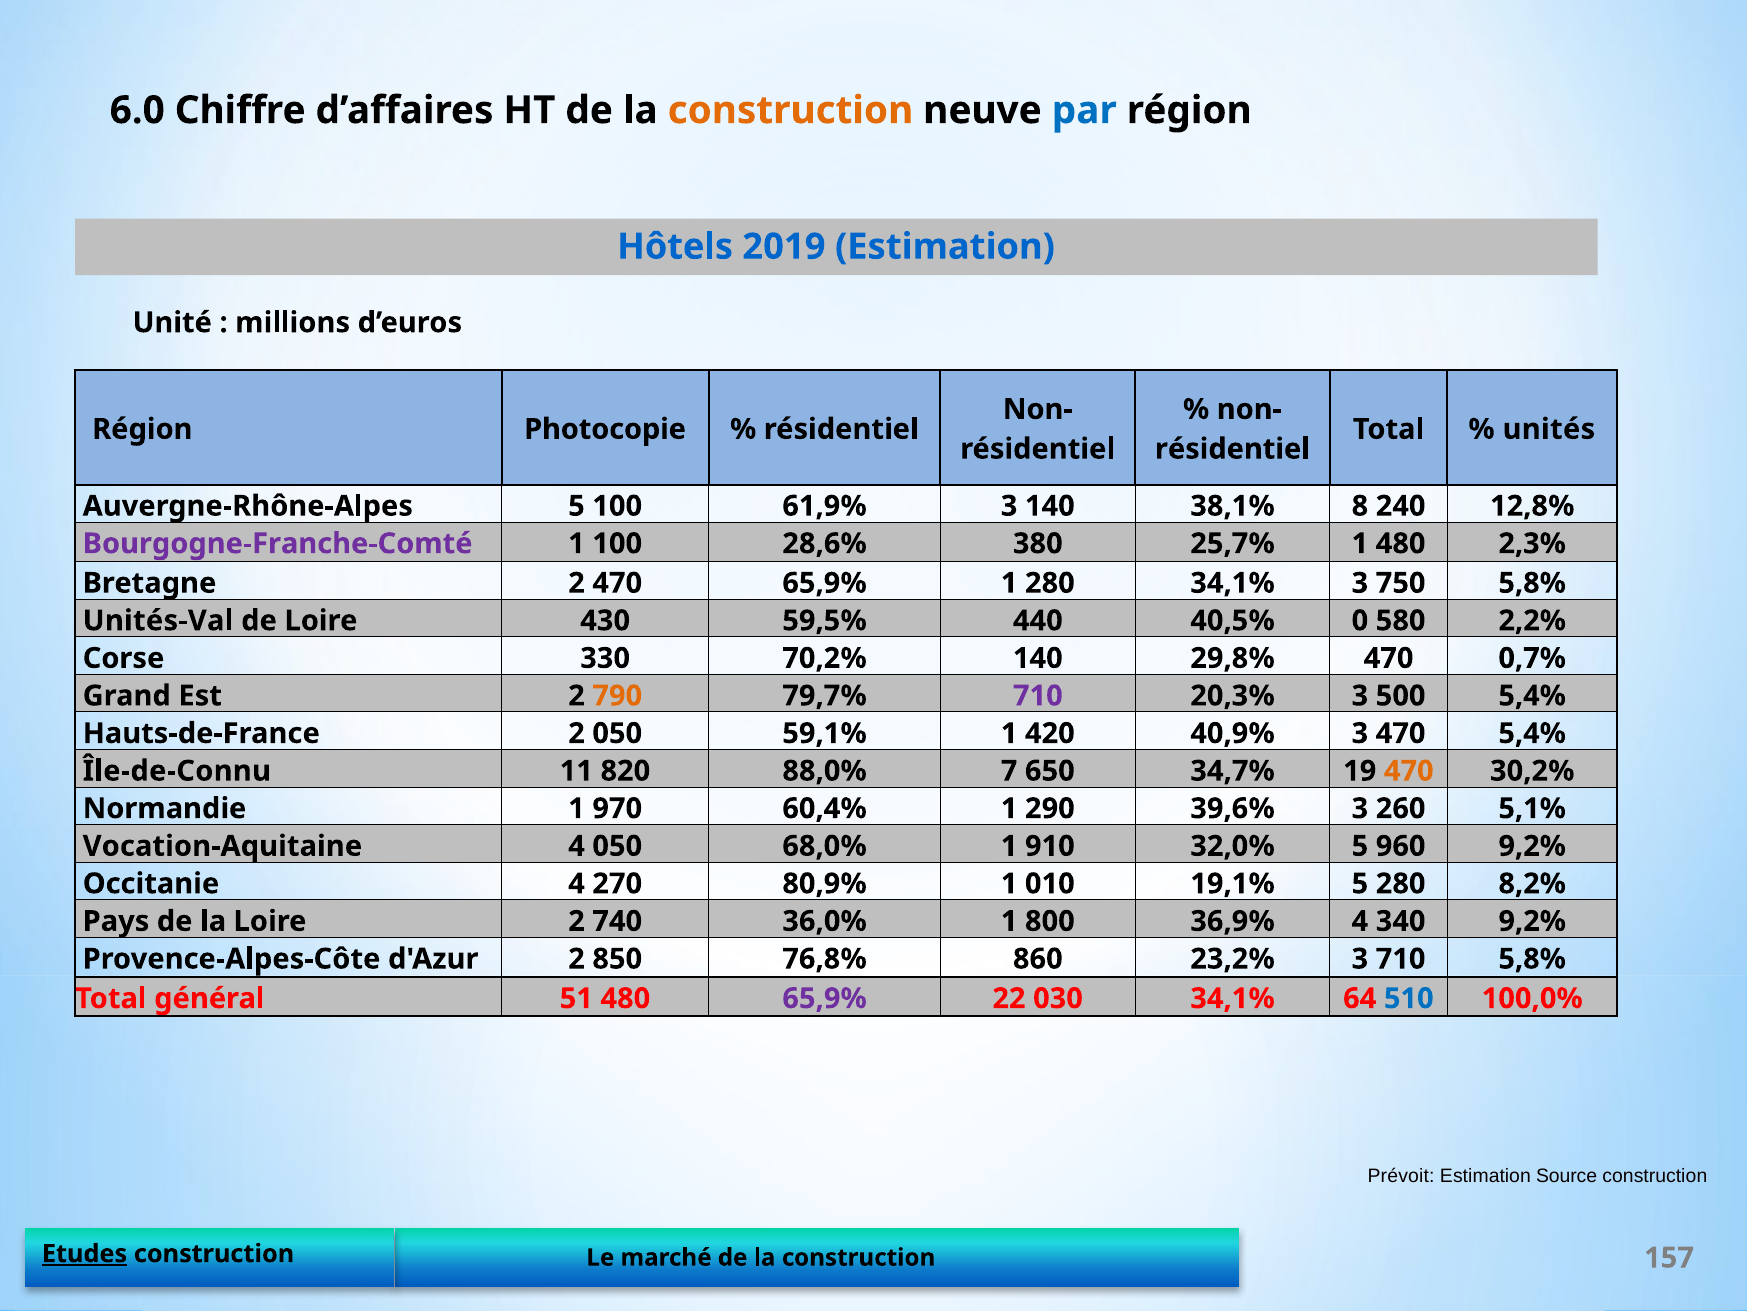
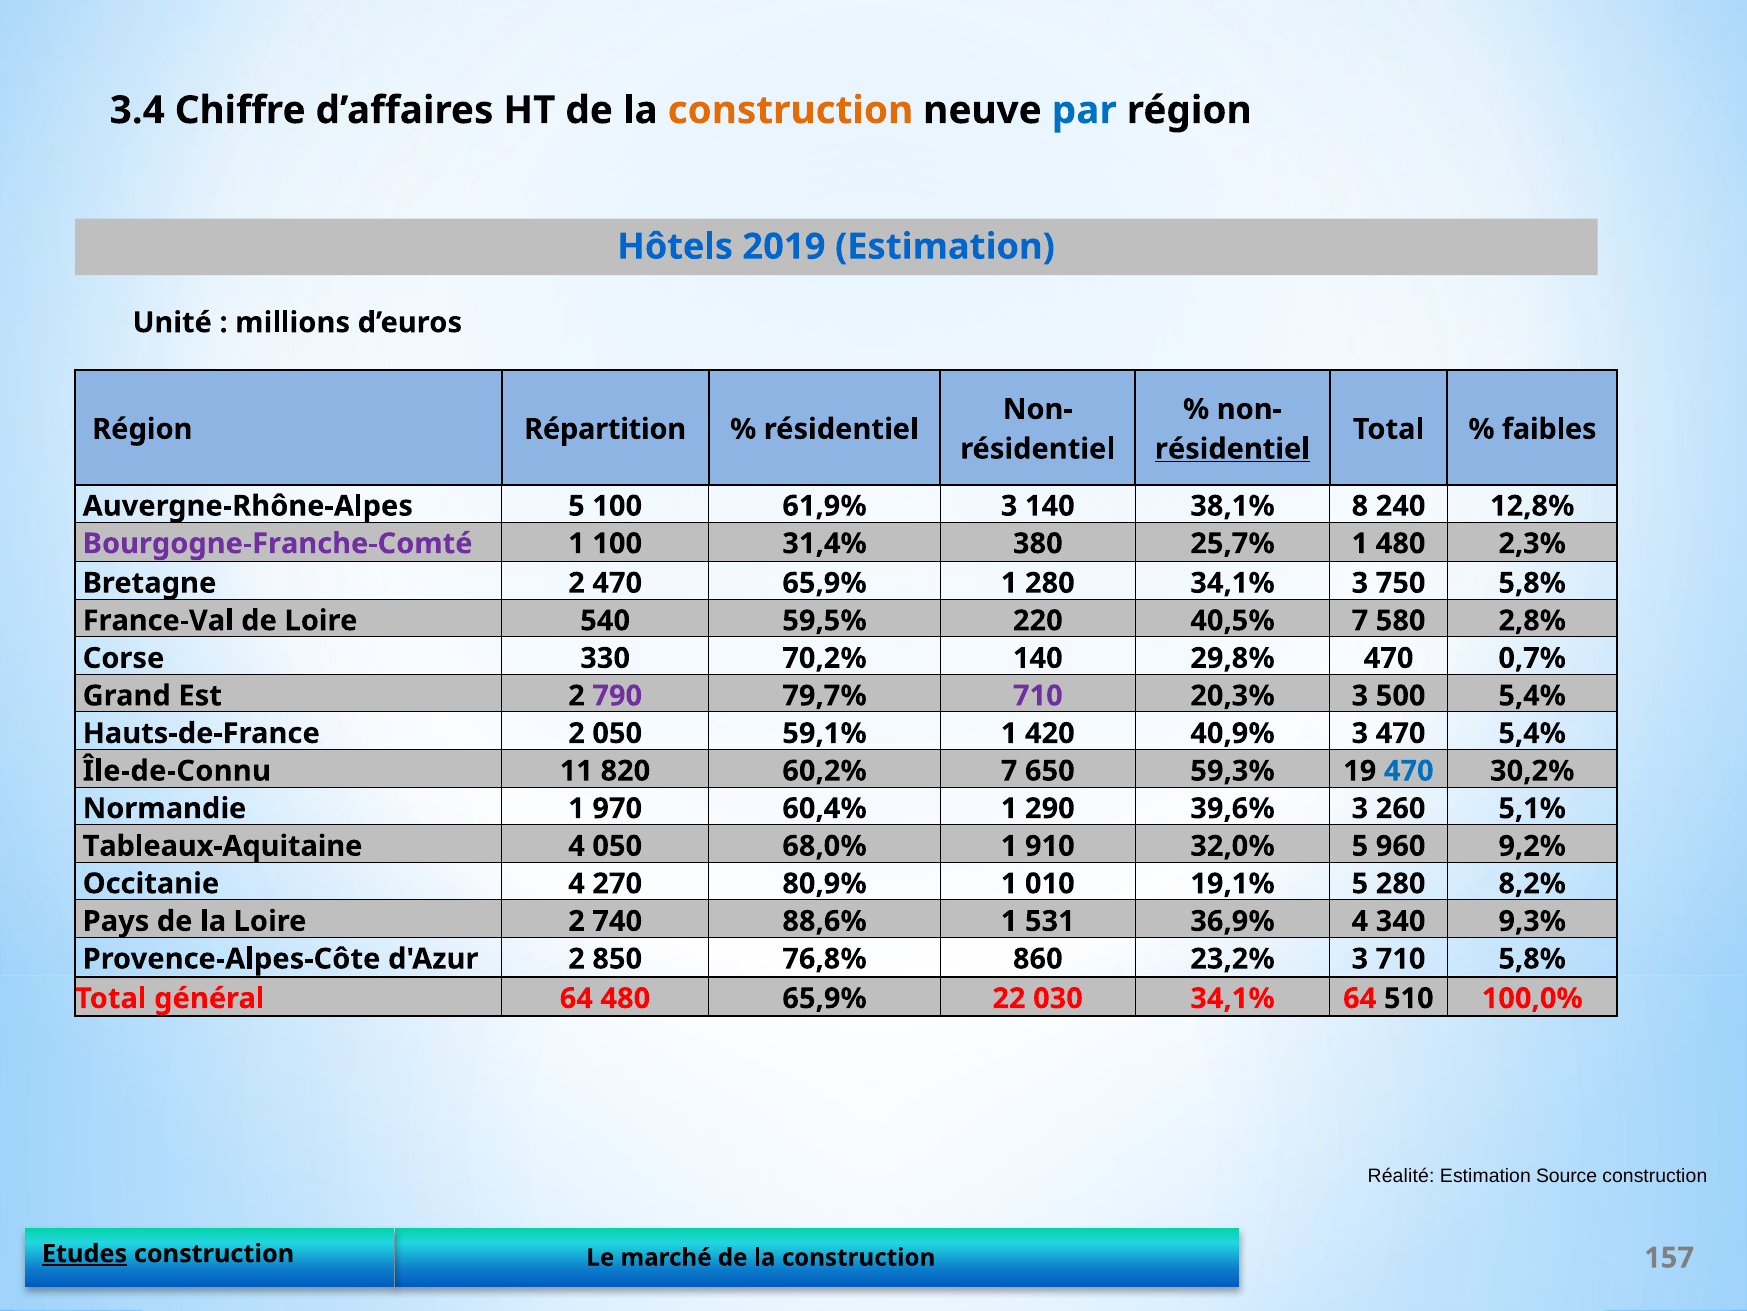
6.0: 6.0 -> 3.4 (137, 110)
Photocopie: Photocopie -> Répartition (605, 429)
unités: unités -> faibles (1549, 429)
résidentiel underline: none -> present (1232, 449)
28,6%: 28,6% -> 31,4% (825, 543)
Unités-Val: Unités-Val -> France-Val (158, 620)
430: 430 -> 540 (605, 620)
440: 440 -> 220 (1038, 620)
40,5% 0: 0 -> 7 (1360, 620)
2,2%: 2,2% -> 2,8% (1532, 620)
790 colour: orange -> purple (617, 695)
88,0%: 88,0% -> 60,2% (825, 771)
34,7%: 34,7% -> 59,3% (1233, 771)
470 colour: orange -> blue (1409, 771)
Vocation-Aquitaine: Vocation-Aquitaine -> Tableaux-Aquitaine (223, 846)
36,0%: 36,0% -> 88,6% (825, 921)
800: 800 -> 531 (1050, 921)
340 9,2%: 9,2% -> 9,3% (1532, 921)
général 51: 51 -> 64 (576, 998)
65,9% colour: purple -> black (825, 998)
510 colour: blue -> black (1409, 998)
Prévoit: Prévoit -> Réalité (1401, 1175)
